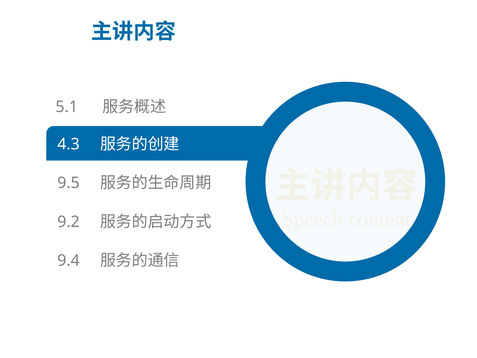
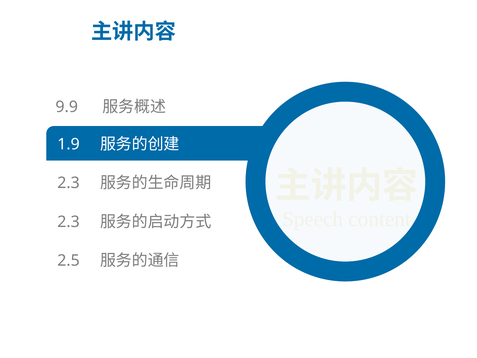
5.1: 5.1 -> 9.9 (67, 107)
4.3: 4.3 -> 1.9 (68, 144)
9.5: 9.5 -> 2.3 (68, 183)
9.2: 9.2 -> 2.3 (68, 222)
9.4: 9.4 -> 2.5 (68, 261)
